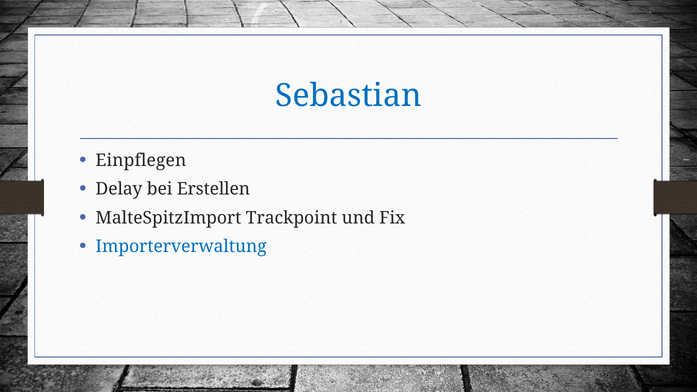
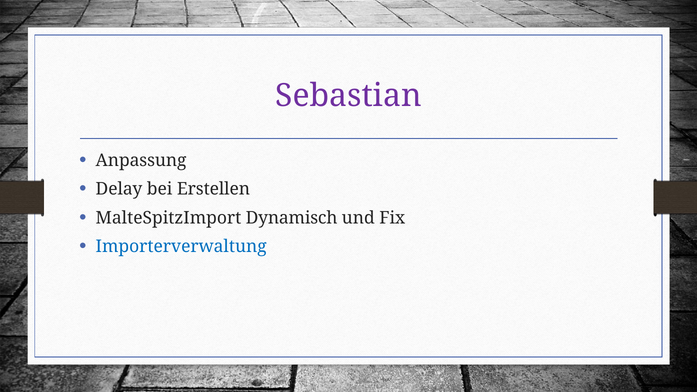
Sebastian colour: blue -> purple (348, 96)
Einpflegen: Einpflegen -> Anpassung (141, 160)
Trackpoint: Trackpoint -> Dynamisch (292, 218)
